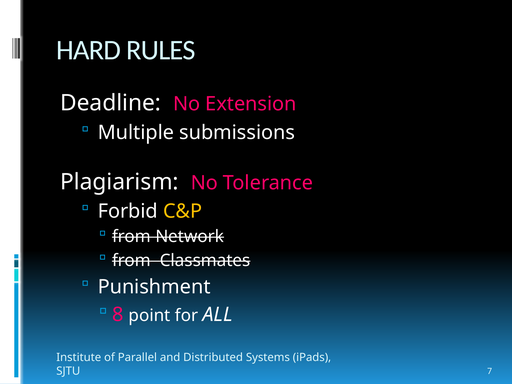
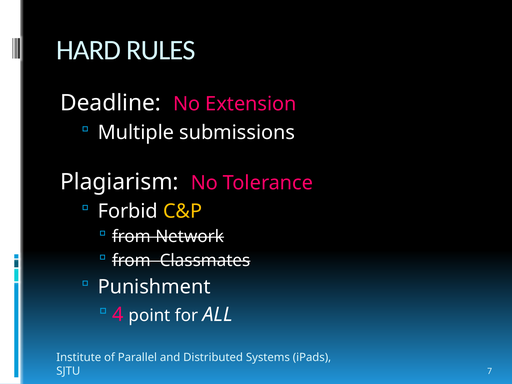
8: 8 -> 4 (118, 315)
